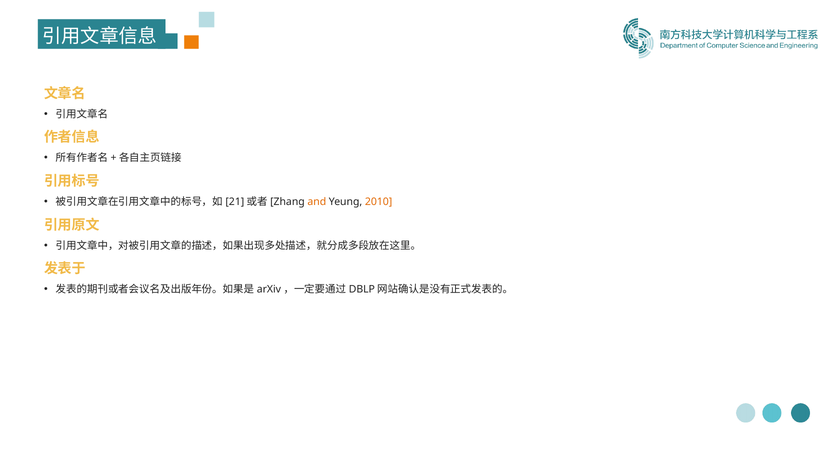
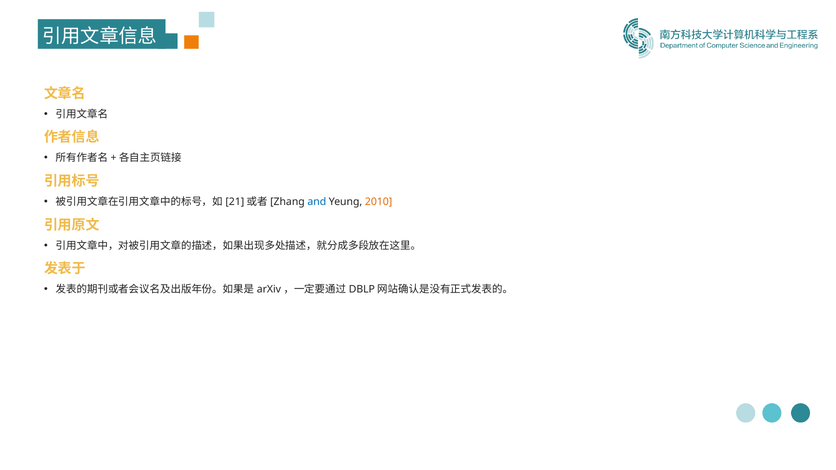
and colour: orange -> blue (317, 202)
